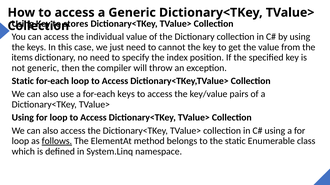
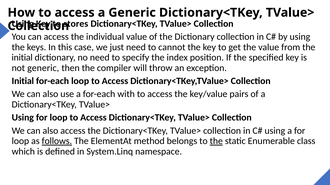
items: items -> initial (22, 58)
Static: Static -> Initial (23, 81)
for-each keys: keys -> with (126, 94)
the underline: none -> present (216, 141)
